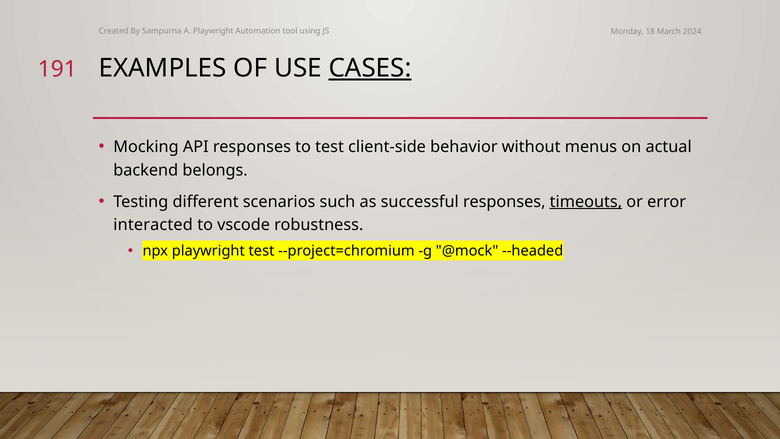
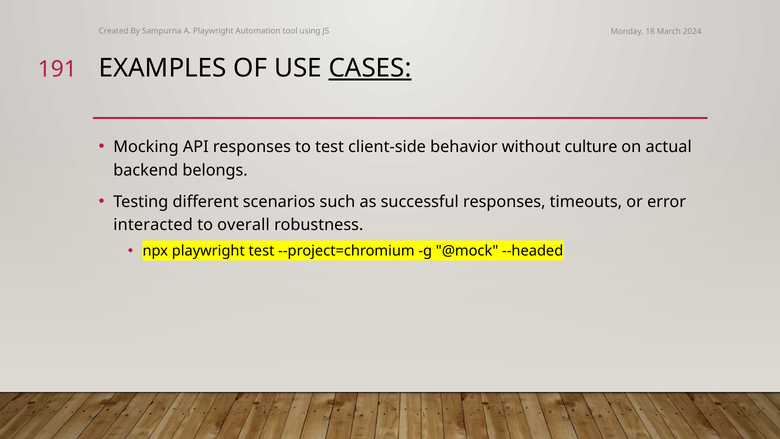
menus: menus -> culture (591, 147)
timeouts underline: present -> none (586, 202)
vscode: vscode -> overall (243, 225)
